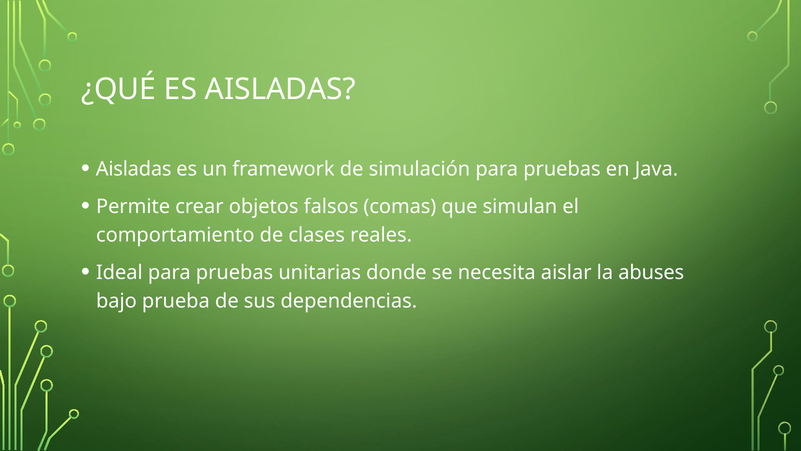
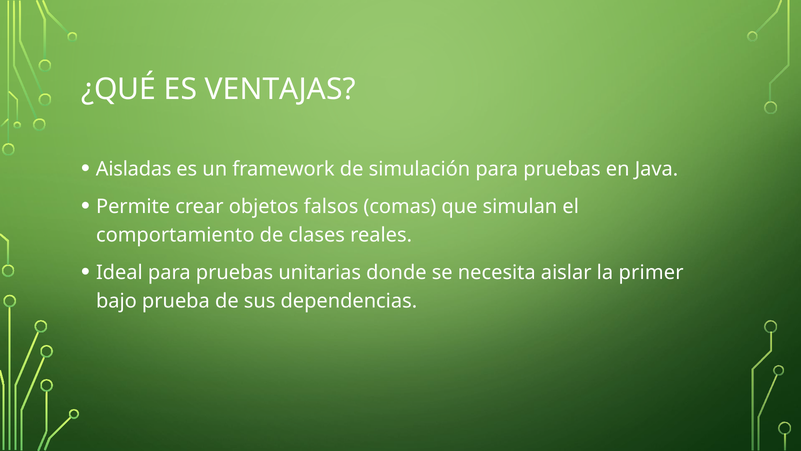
ES AISLADAS: AISLADAS -> VENTAJAS (280, 89)
abuses: abuses -> primer (651, 272)
